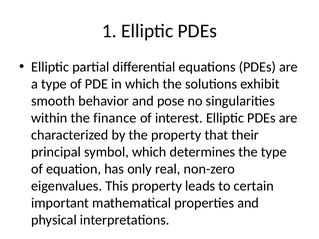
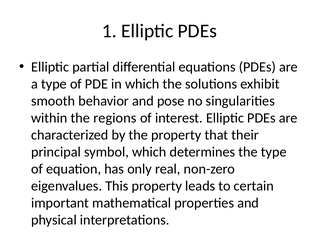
finance: finance -> regions (115, 118)
